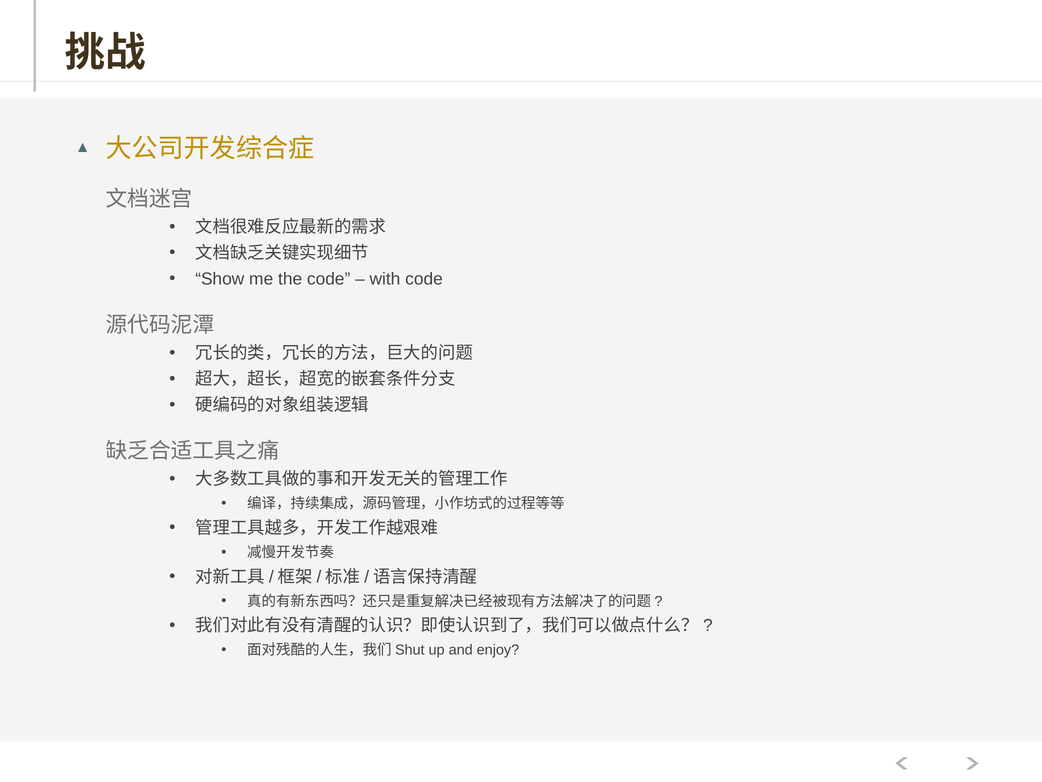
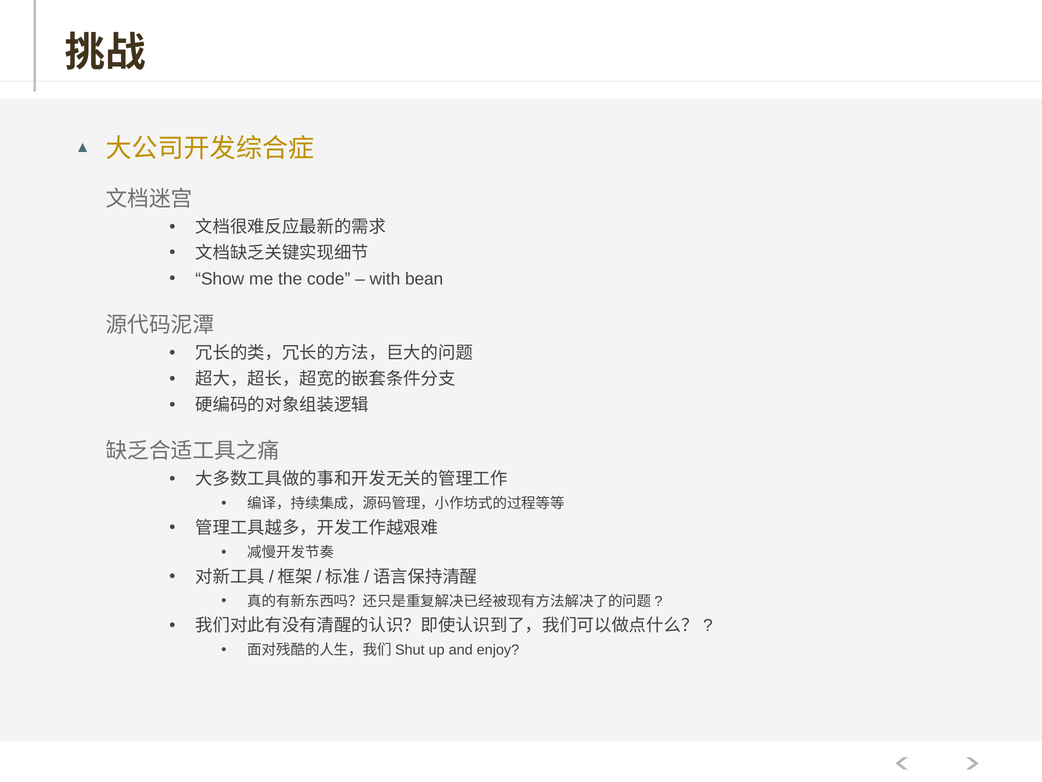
with code: code -> bean (424, 279)
